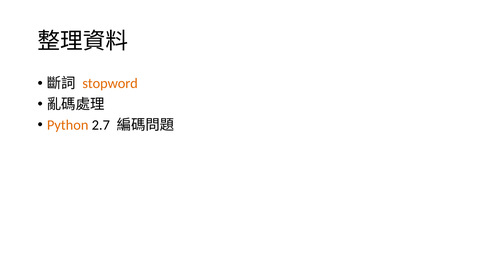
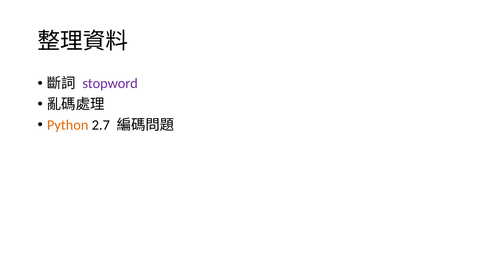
stopword colour: orange -> purple (110, 84)
